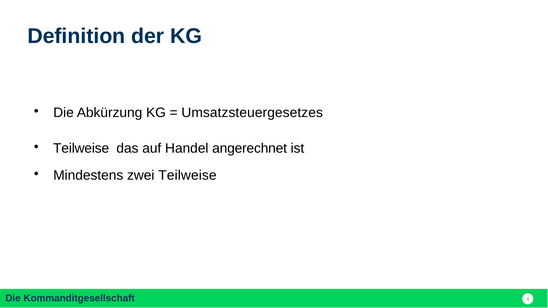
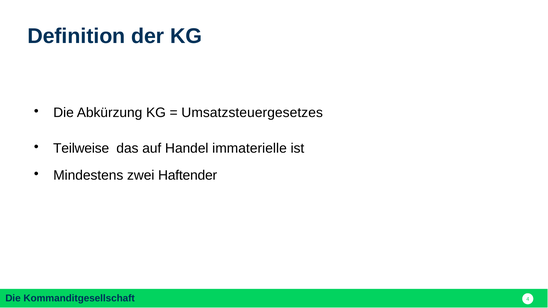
angerechnet: angerechnet -> immaterielle (250, 148)
zwei Teilweise: Teilweise -> Haftender (188, 176)
